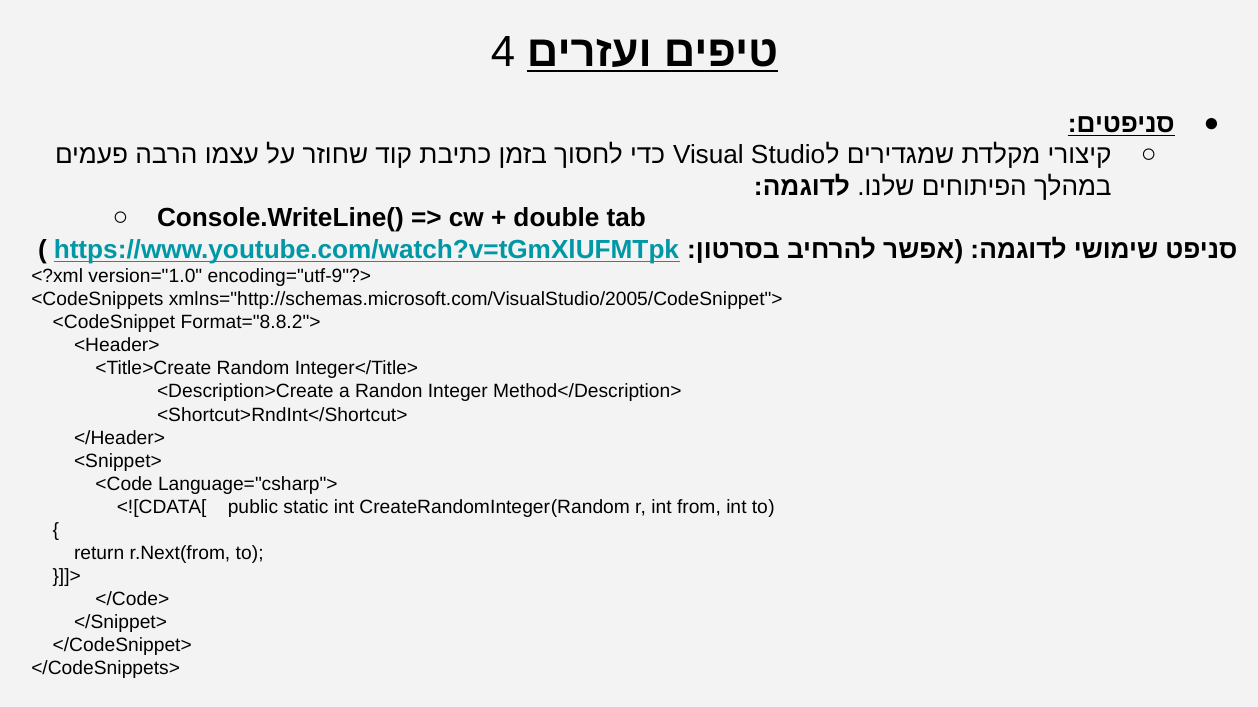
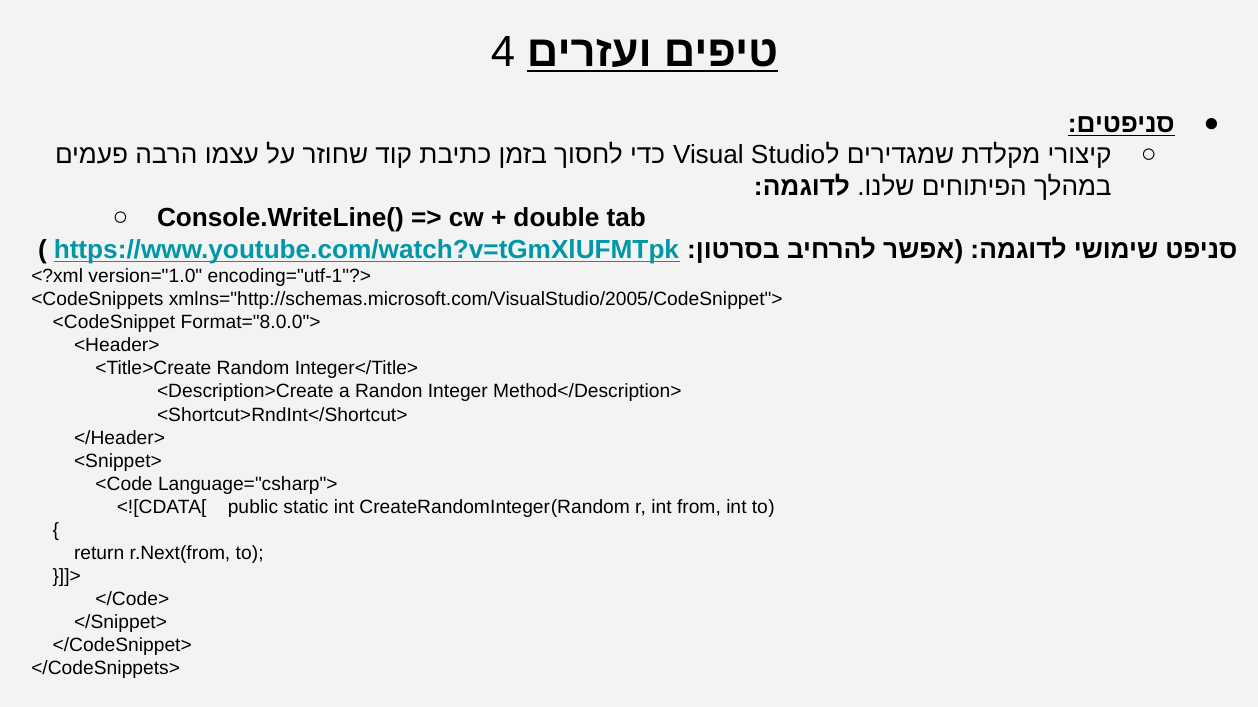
encoding="utf-9"?>: encoding="utf-9"?> -> encoding="utf-1"?> (289, 277)
Format="8.8.2">: Format="8.8.2"> -> Format="8.0.0"> (251, 323)
